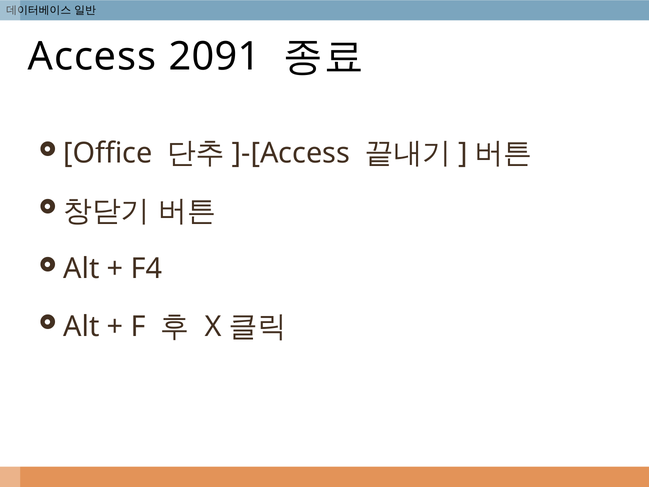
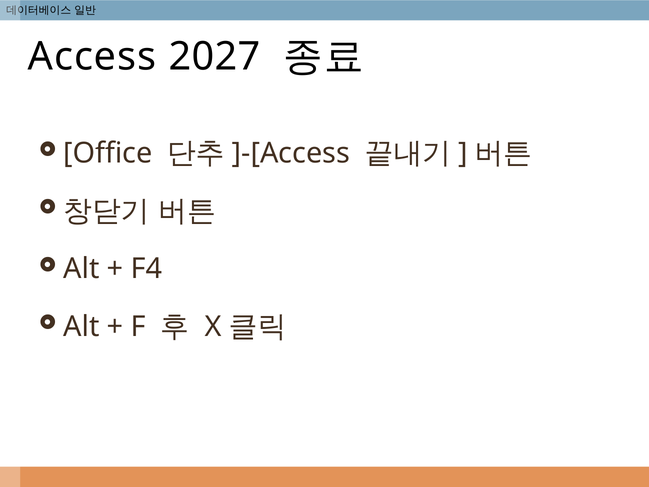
2091: 2091 -> 2027 (215, 56)
